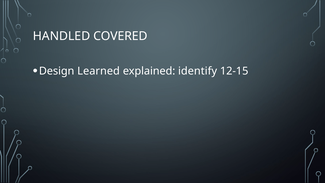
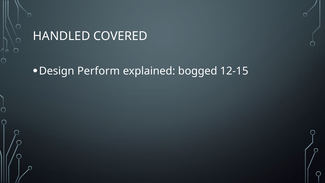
Learned: Learned -> Perform (99, 71)
identify: identify -> bogged (198, 71)
